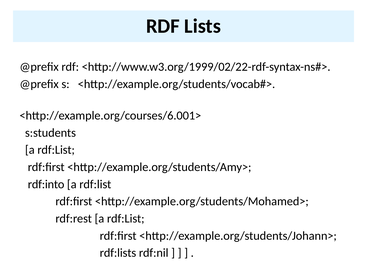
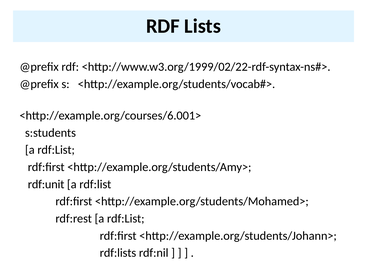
rdf:into: rdf:into -> rdf:unit (46, 184)
